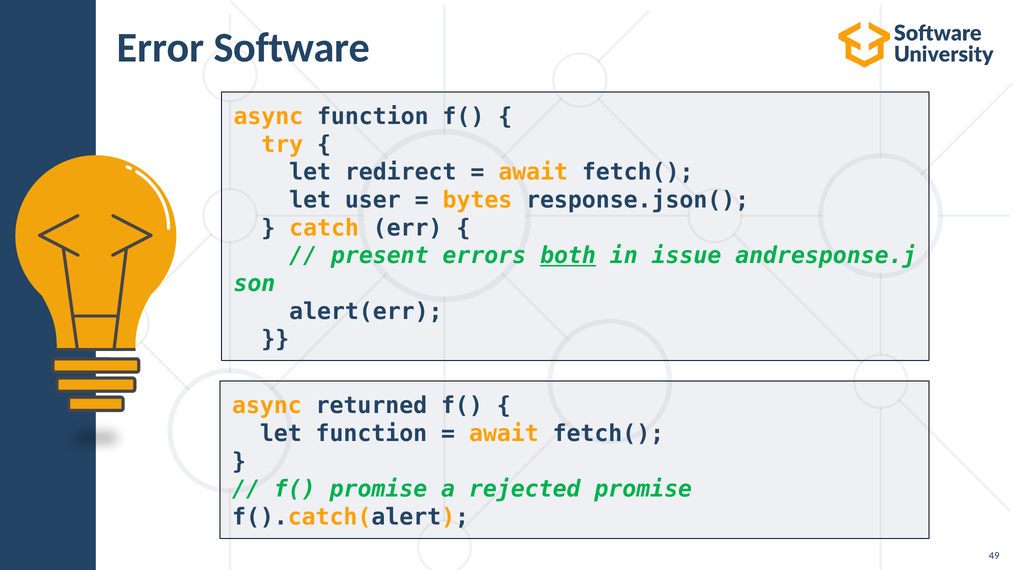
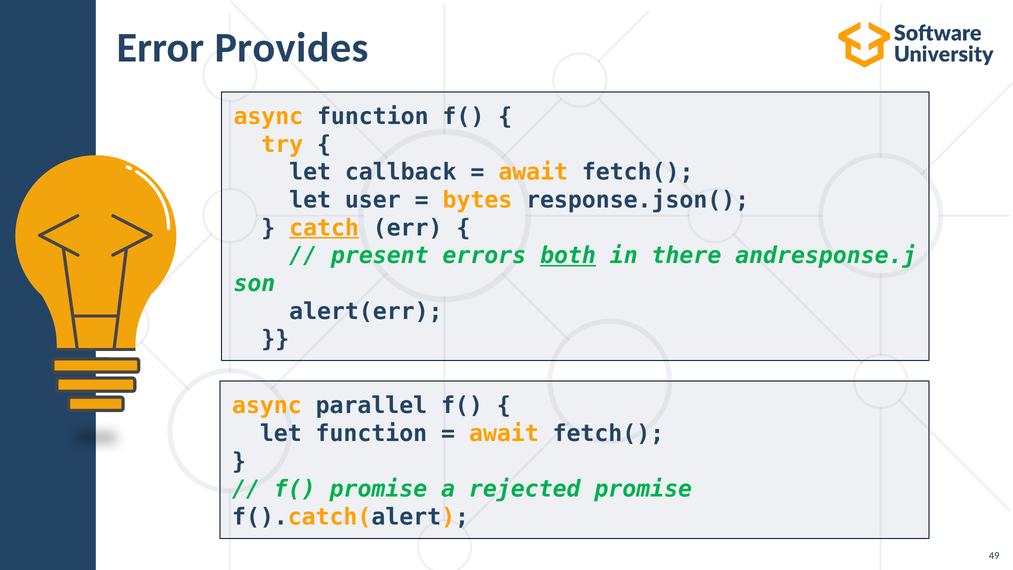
Software: Software -> Provides (292, 48)
redirect: redirect -> callback (401, 172)
catch underline: none -> present (324, 228)
issue: issue -> there (686, 256)
returned: returned -> parallel (371, 406)
